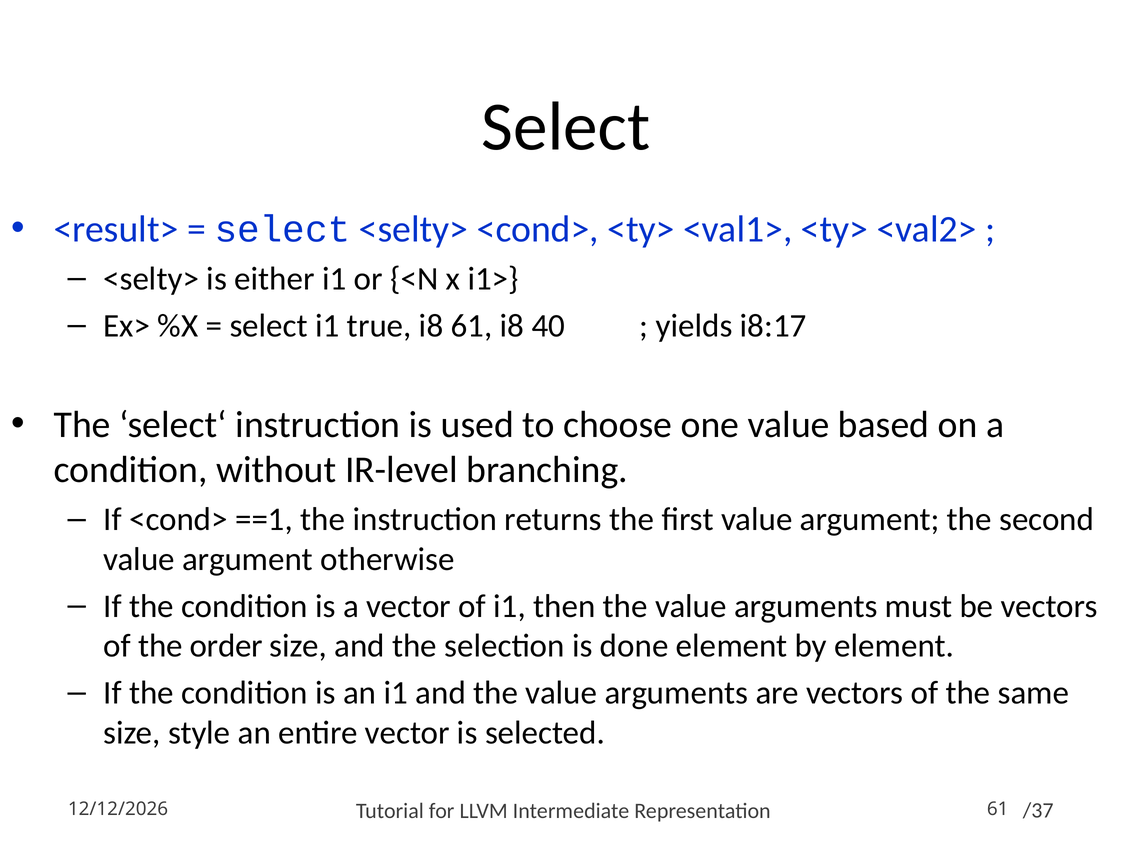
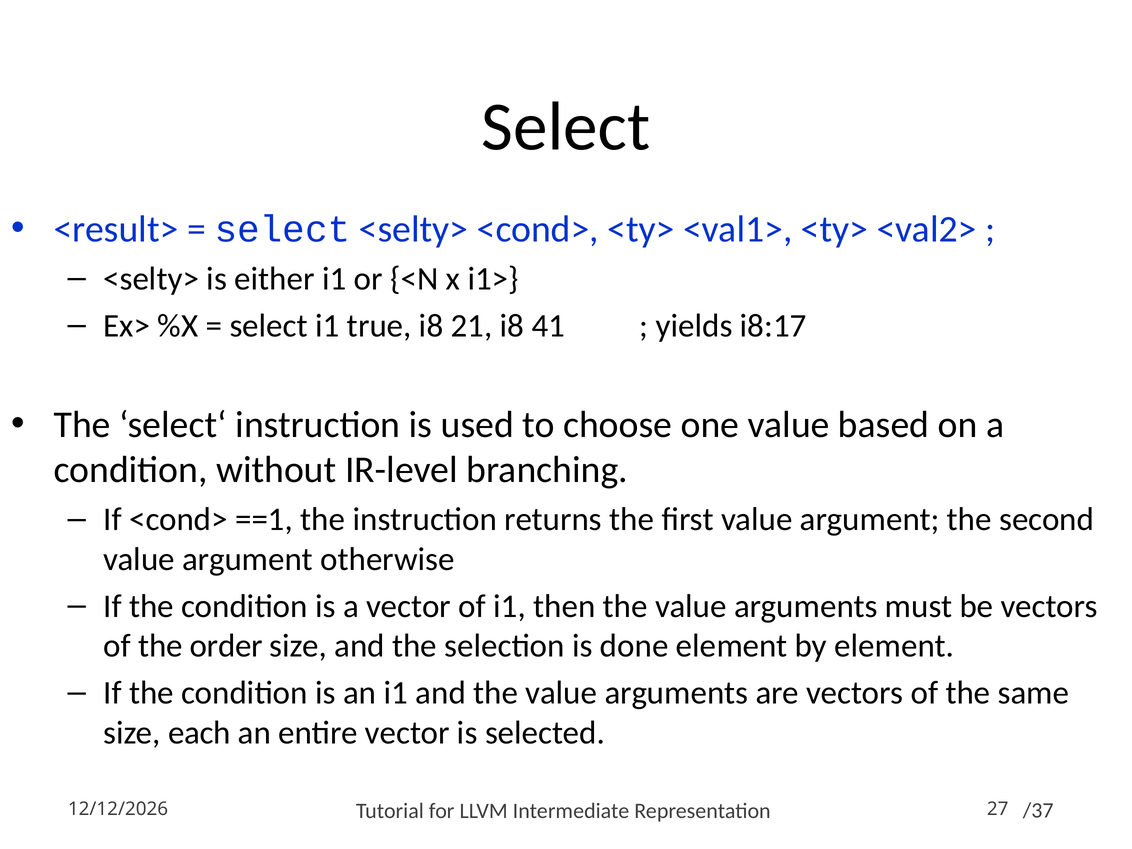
i8 61: 61 -> 21 (472, 326)
40: 40 -> 41 (548, 326)
style: style -> each (199, 733)
Representation 61: 61 -> 27 (998, 809)
